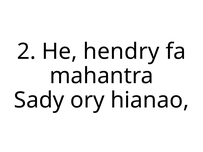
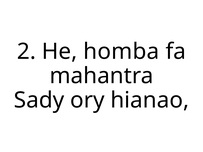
hendry: hendry -> homba (121, 52)
